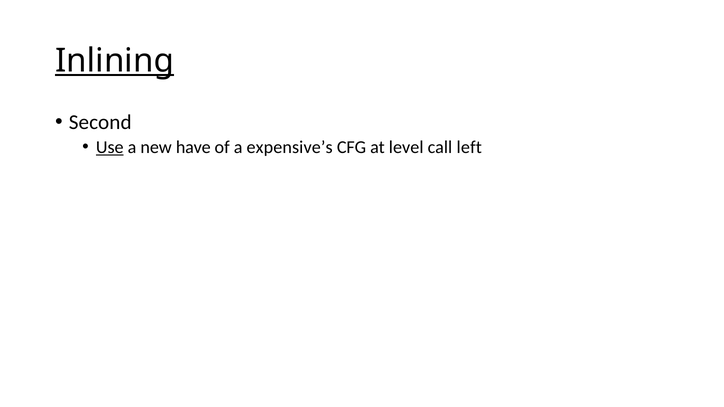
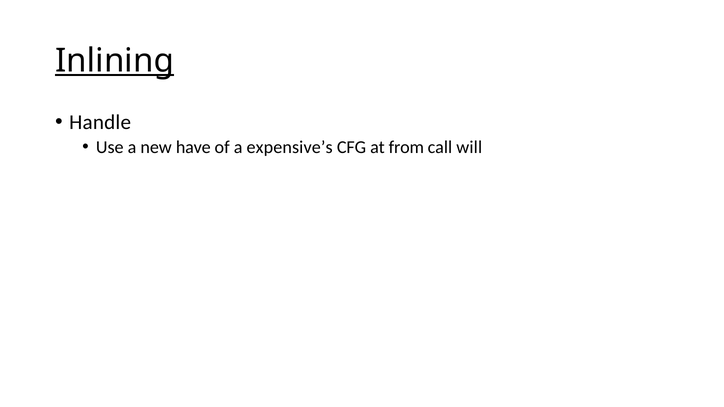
Second: Second -> Handle (100, 122)
Use underline: present -> none (110, 147)
level: level -> from (406, 147)
left: left -> will (469, 147)
